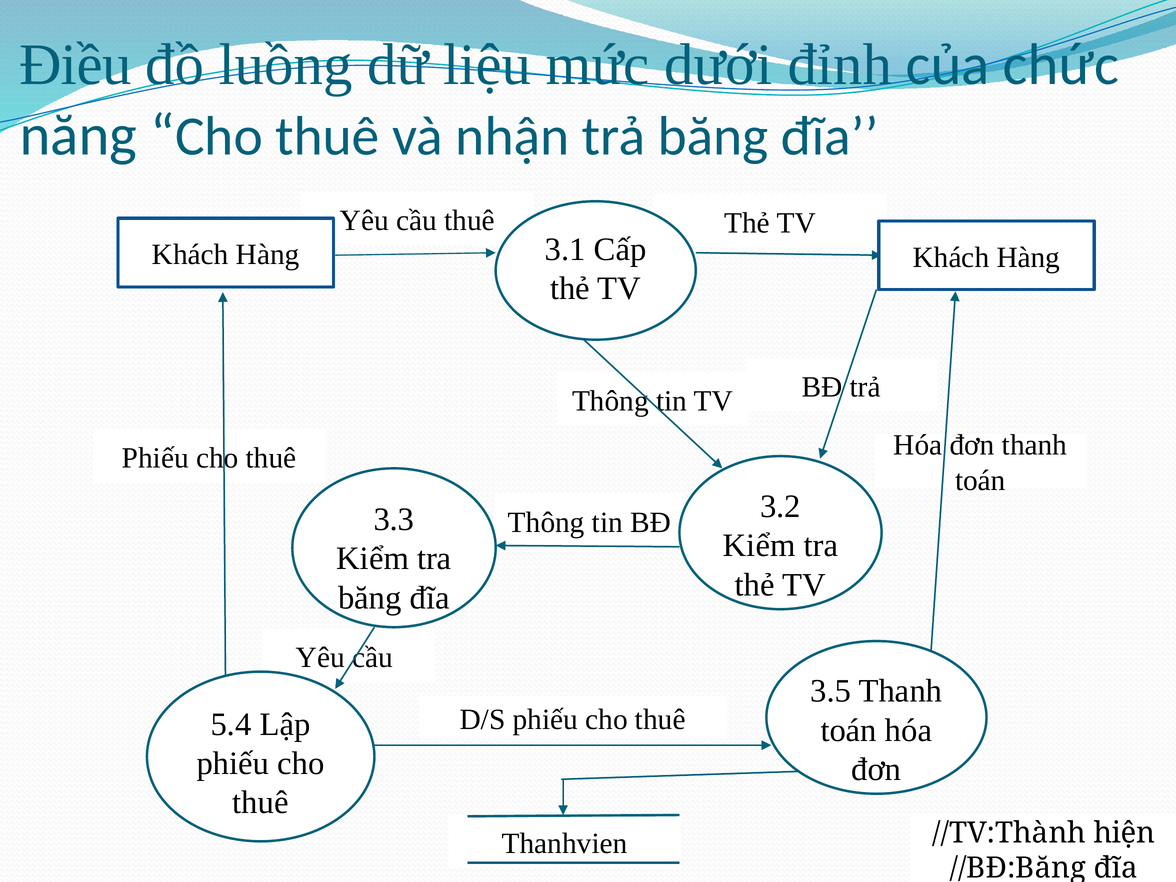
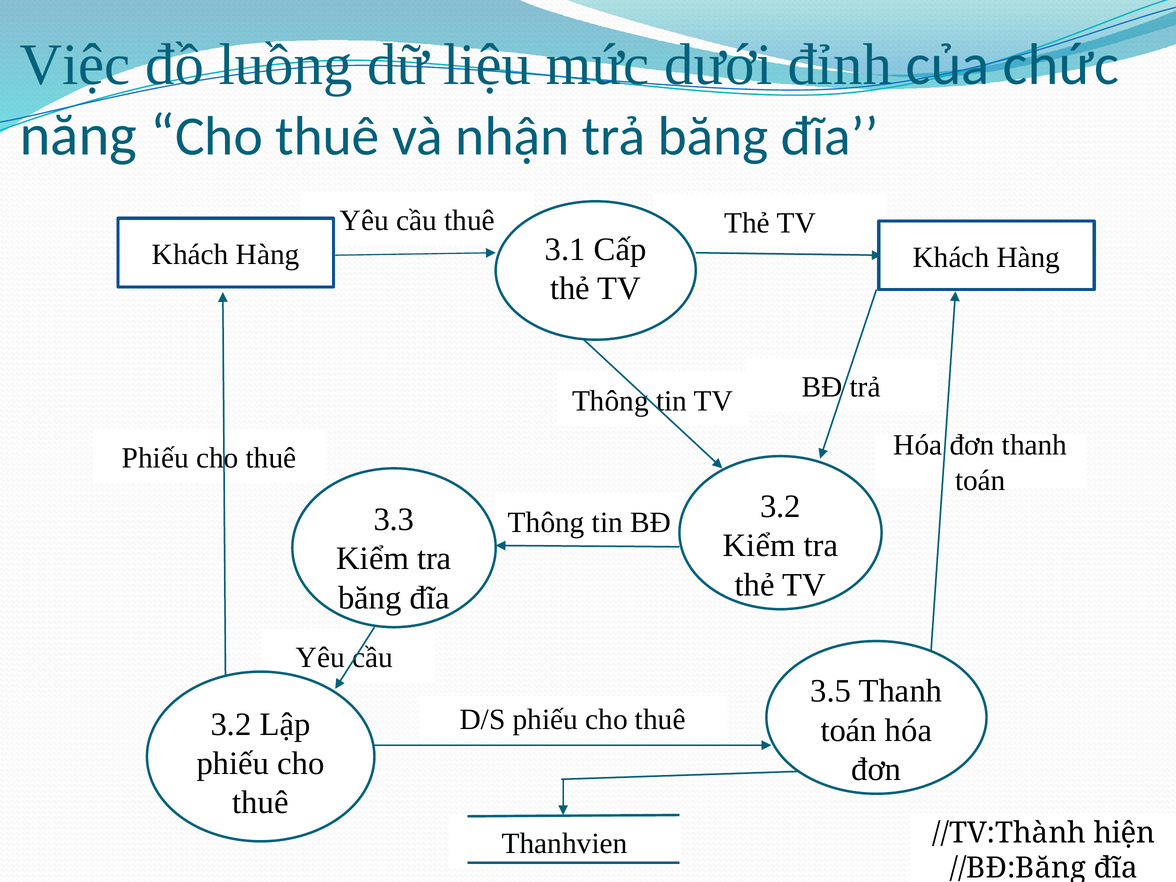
Điều: Điều -> Việc (75, 65)
5.4: 5.4 -> 3.2 (231, 724)
